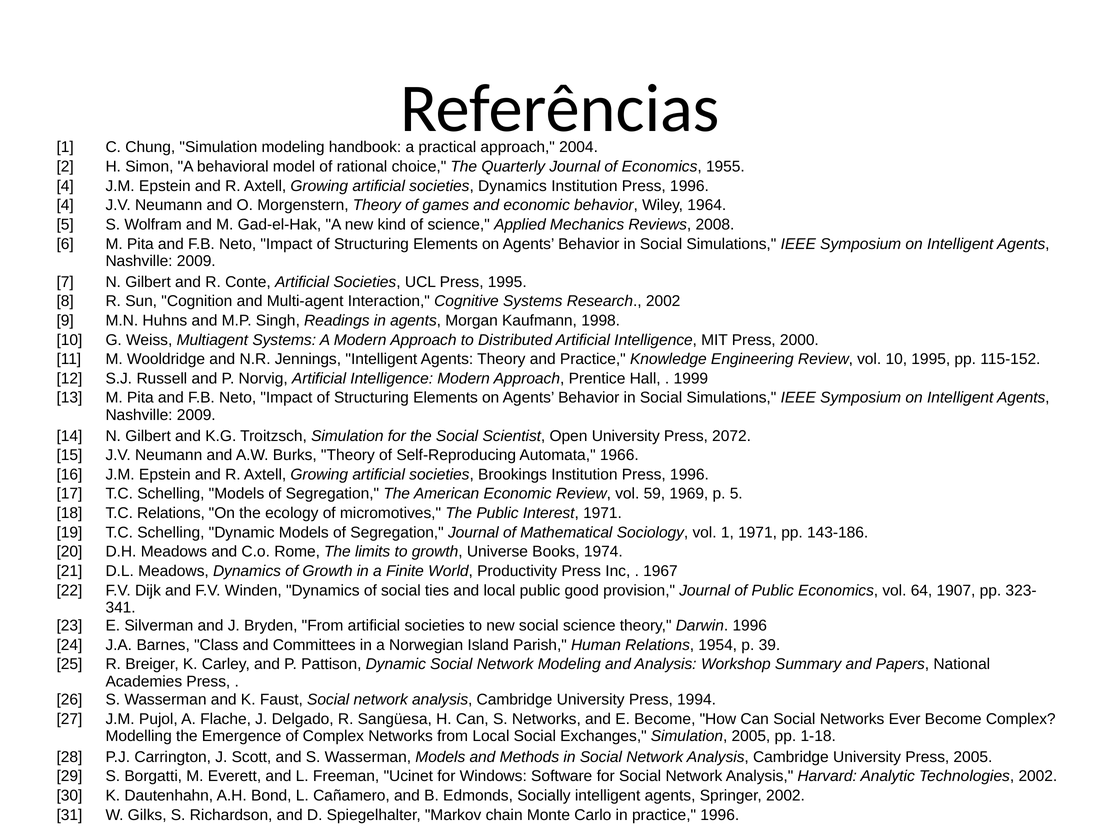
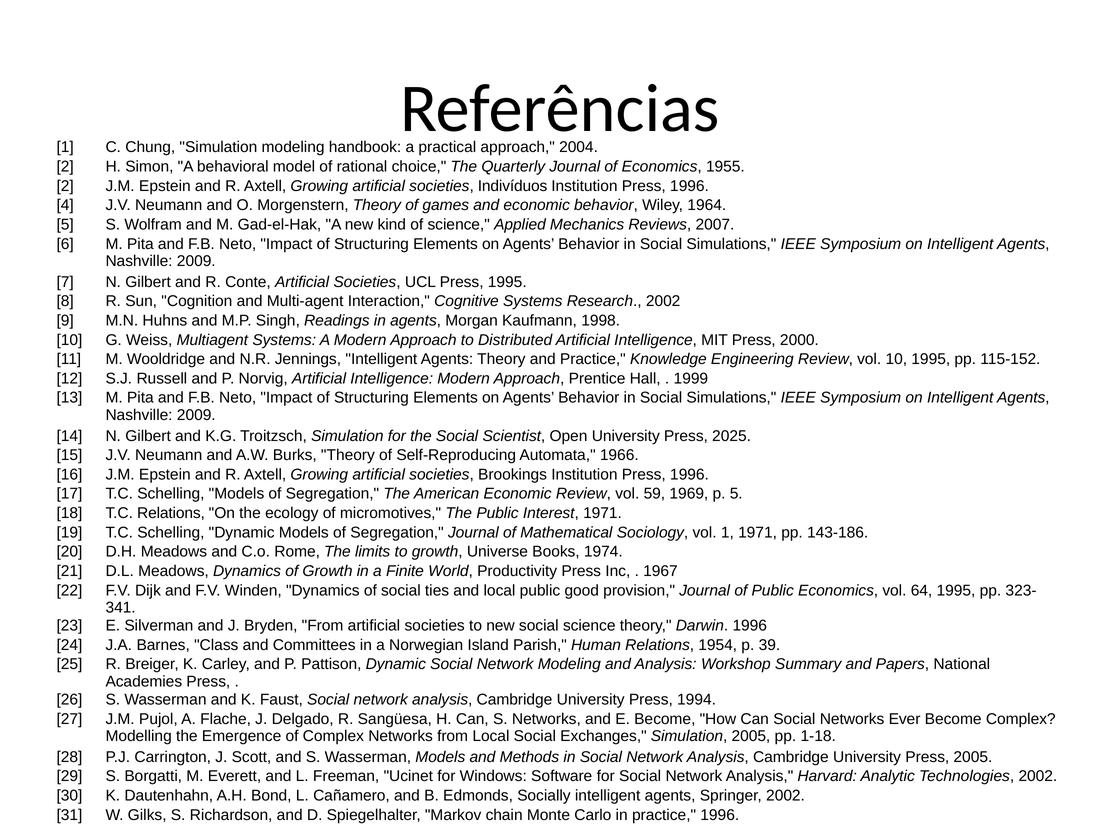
4: 4 -> 2 (65, 186)
societies Dynamics: Dynamics -> Indivíduos (513, 186)
2008: 2008 -> 2007 (715, 225)
2072: 2072 -> 2025 (732, 436)
64 1907: 1907 -> 1995 (956, 590)
